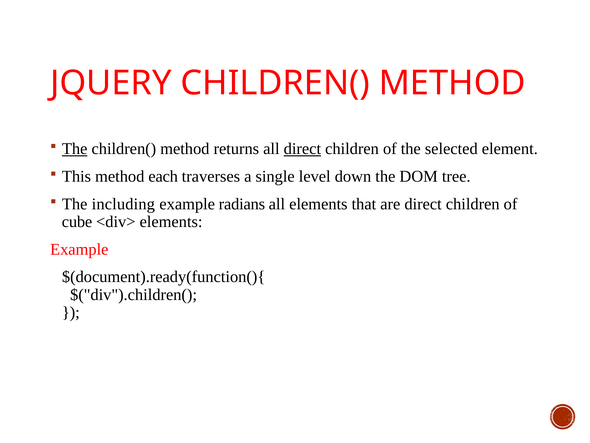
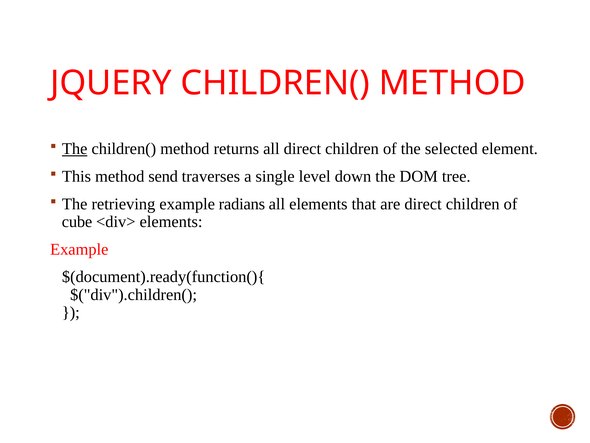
direct underline: present -> none (302, 149)
each: each -> send (163, 176)
including: including -> retrieving (123, 204)
